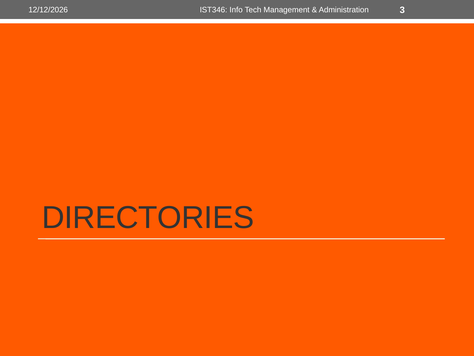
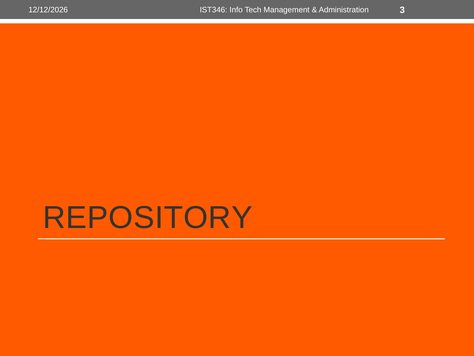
DIRECTORIES: DIRECTORIES -> REPOSITORY (148, 217)
